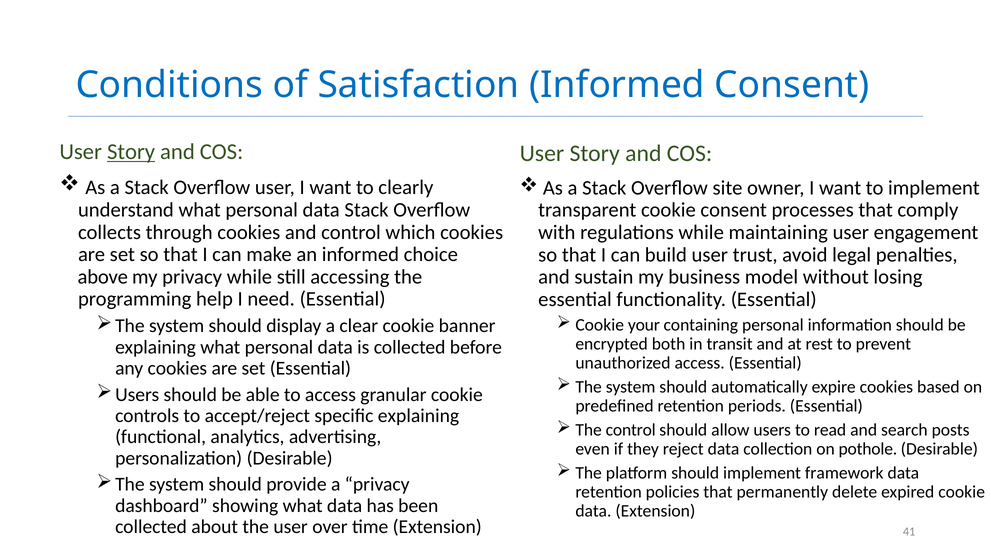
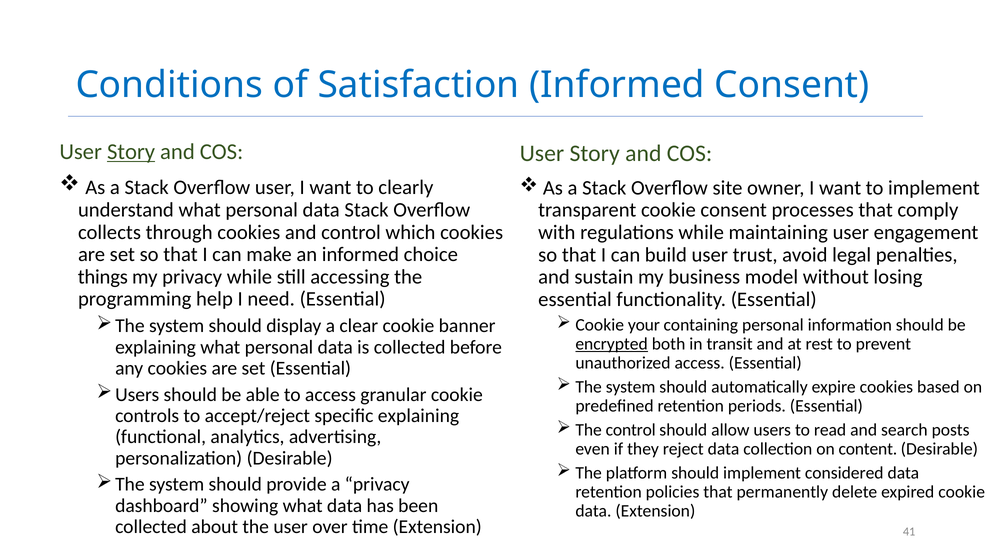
above: above -> things (103, 277)
encrypted underline: none -> present (612, 344)
pothole: pothole -> content (868, 449)
framework: framework -> considered (844, 473)
